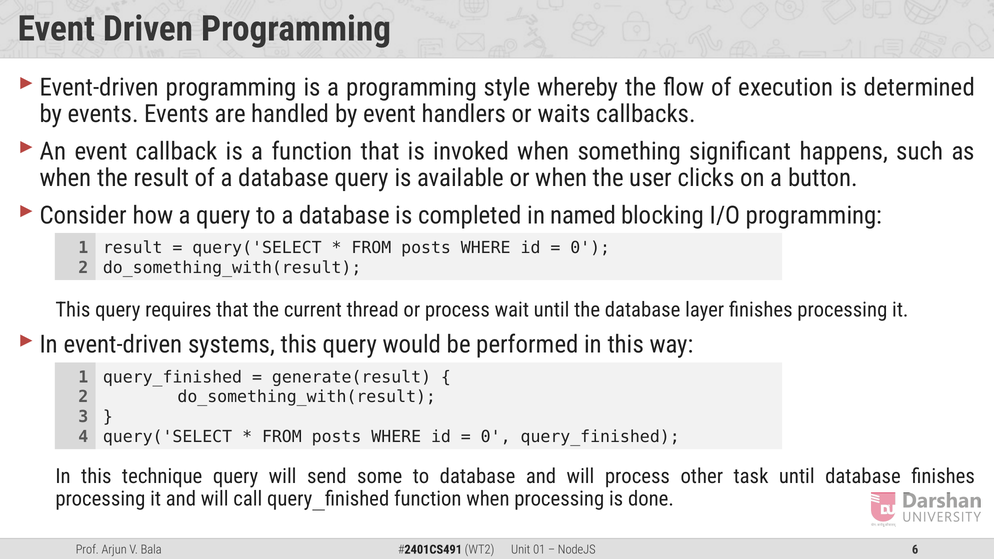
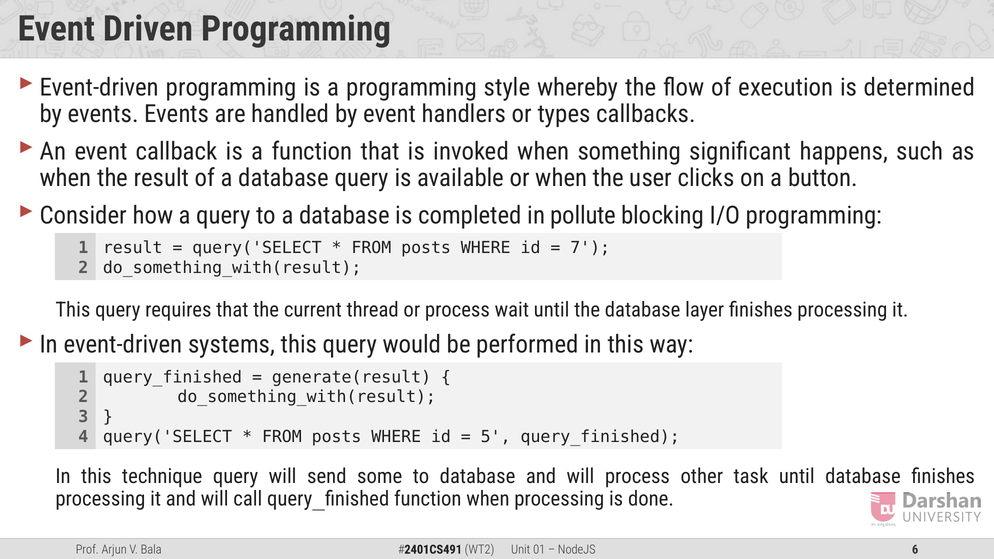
waits: waits -> types (564, 114)
named: named -> pollute (583, 215)
0: 0 -> 7 (590, 248)
0: 0 -> 5 (496, 437)
